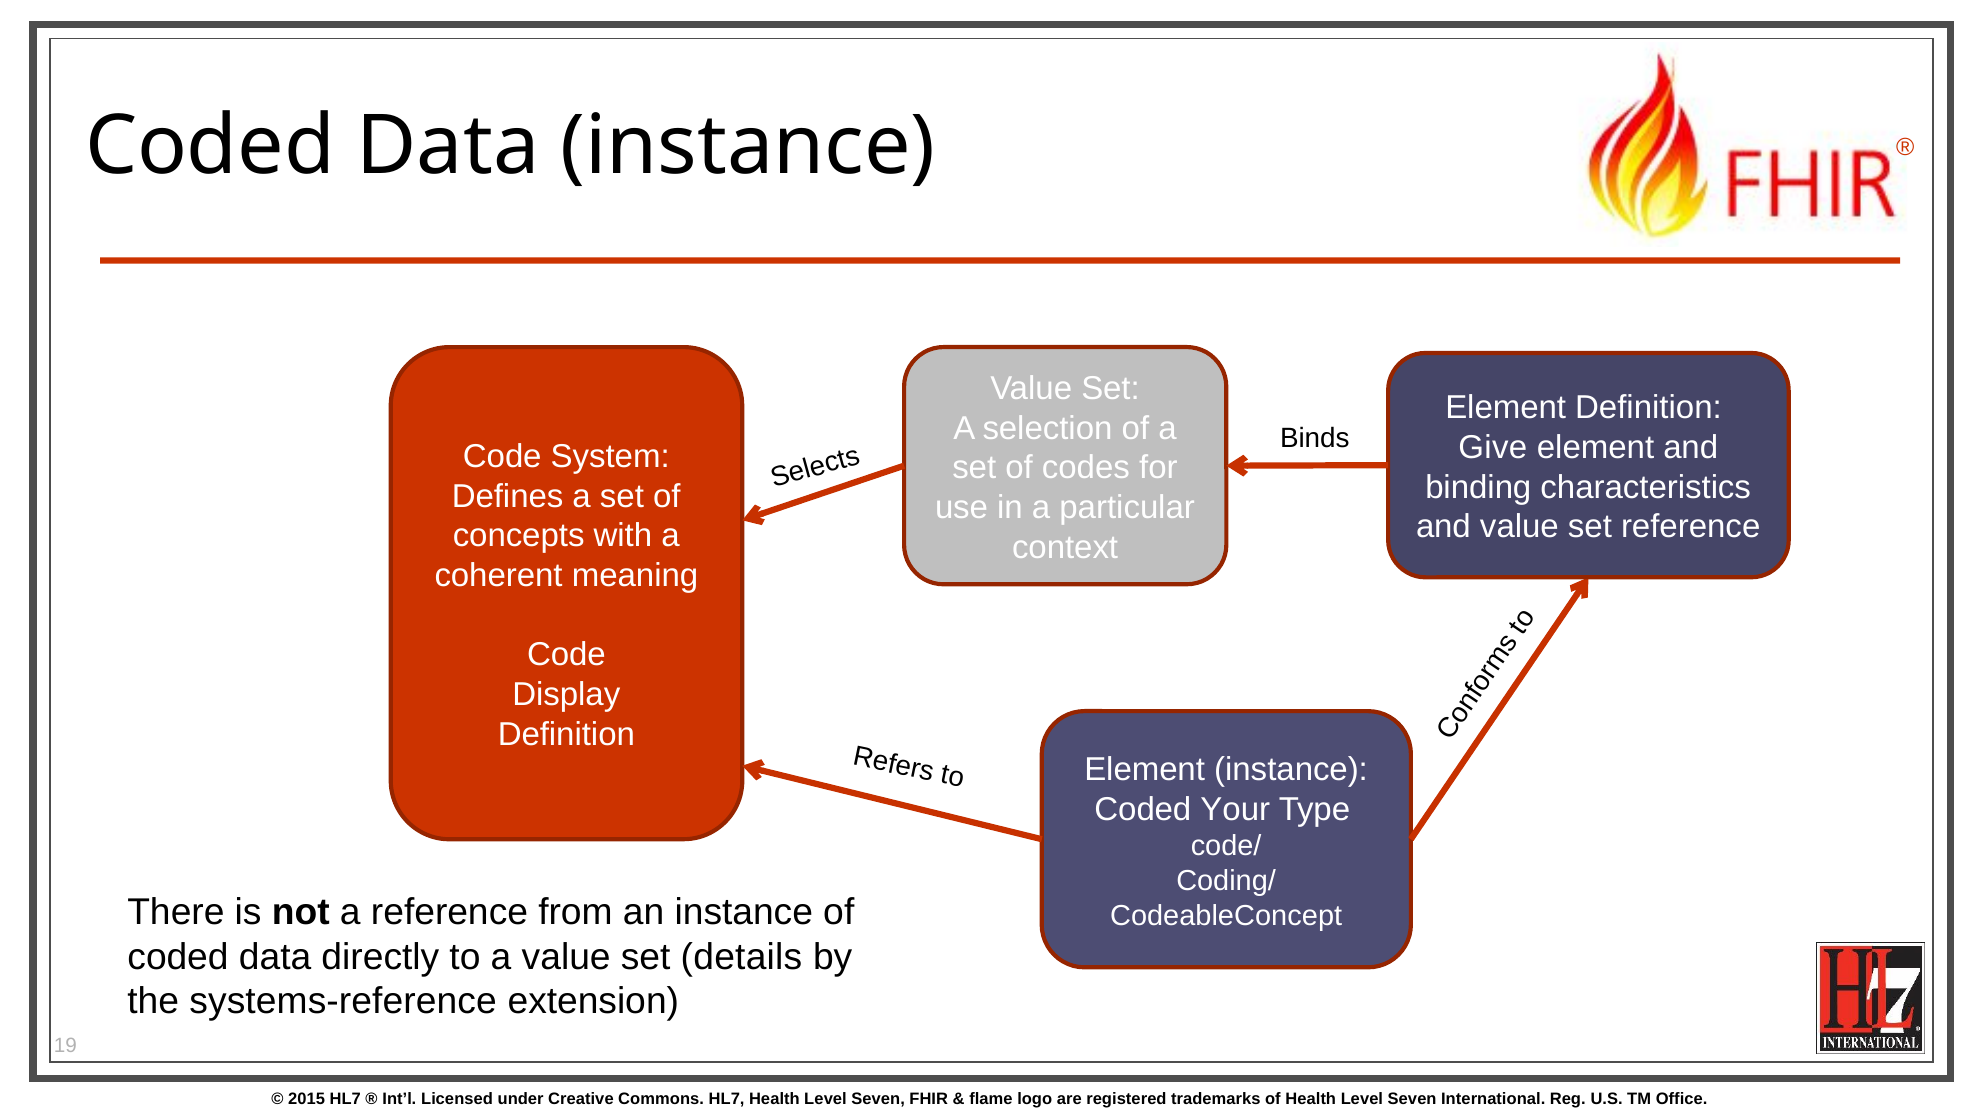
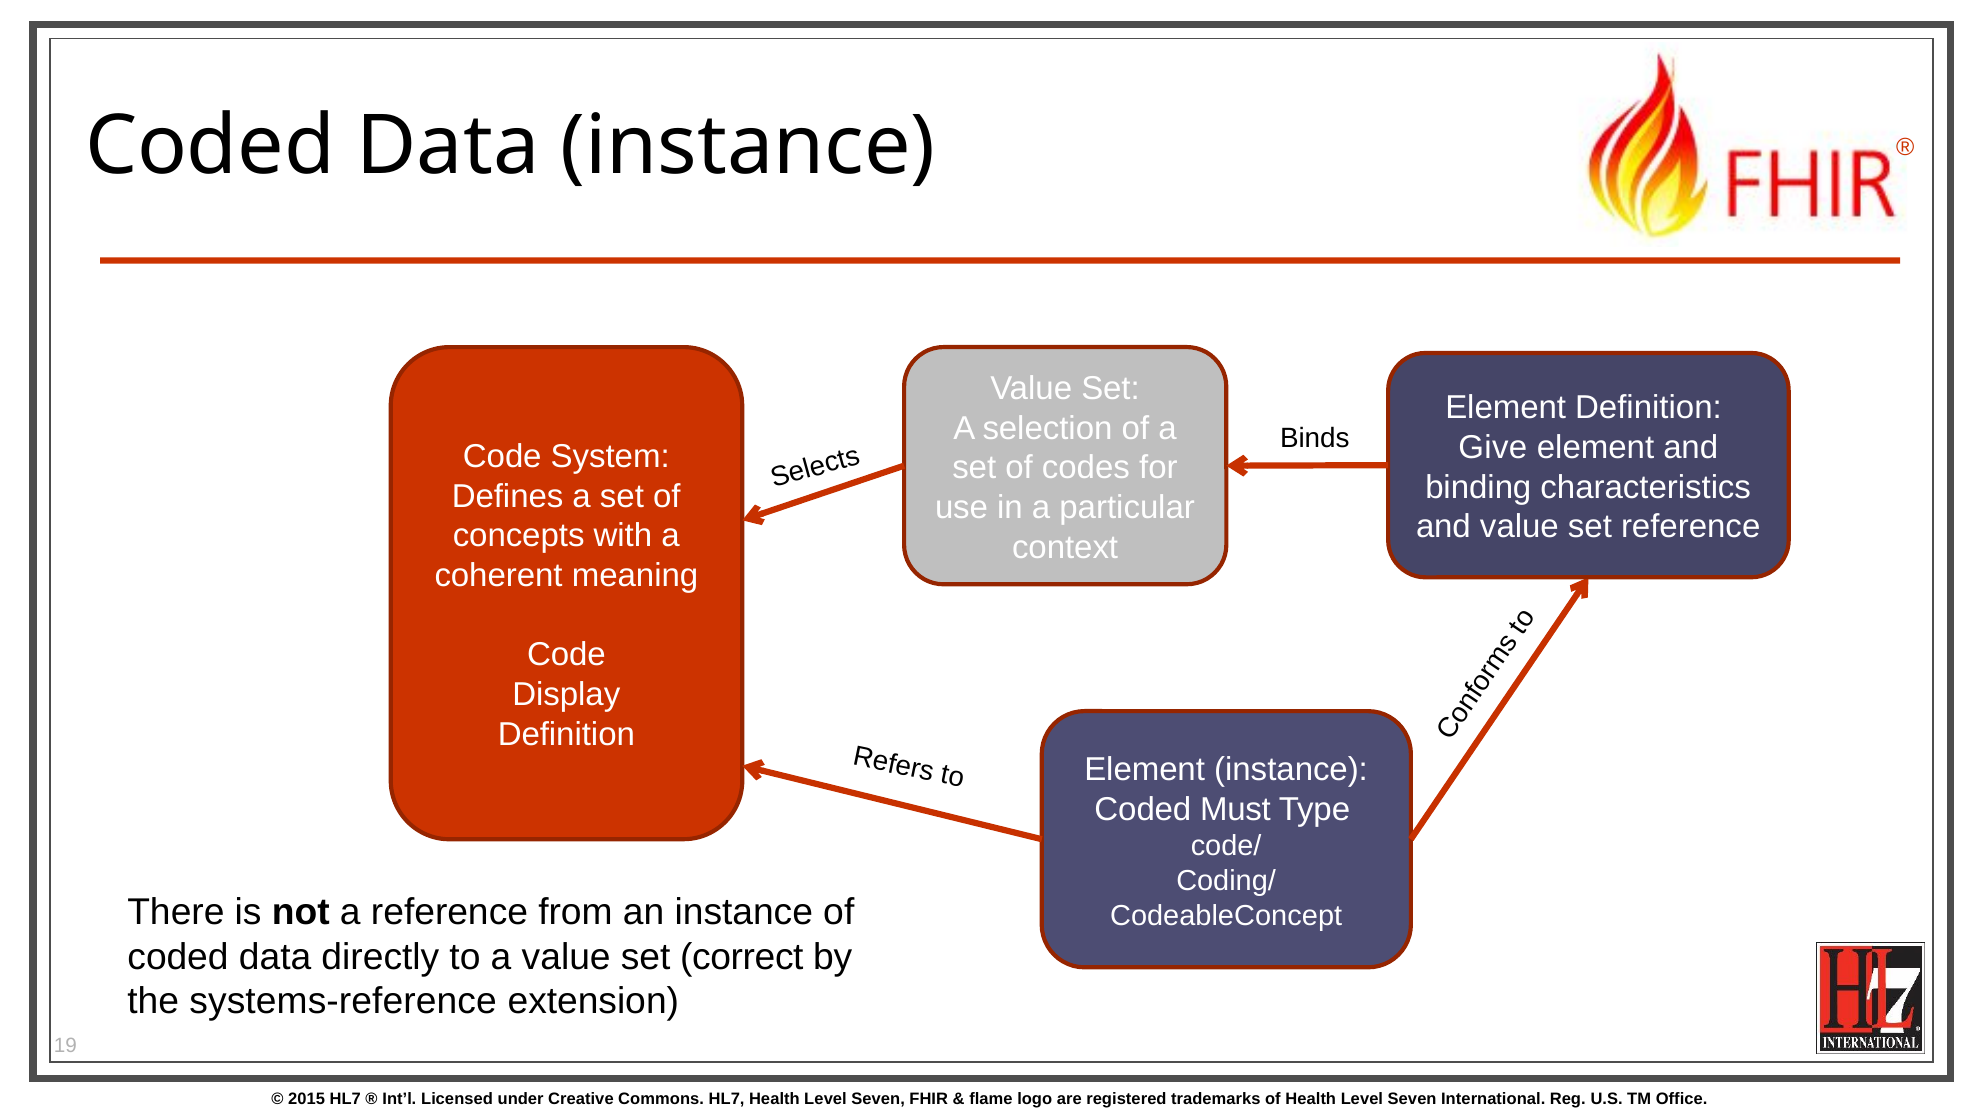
Your: Your -> Must (1235, 809)
details: details -> correct (742, 957)
